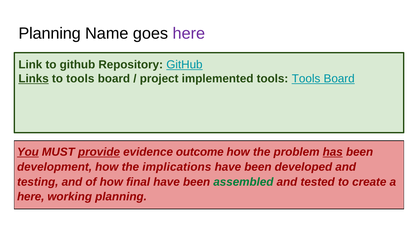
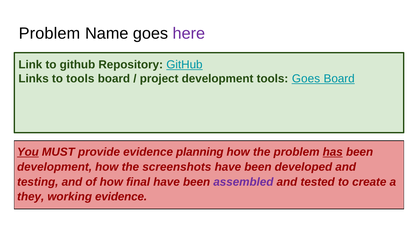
Planning: Planning -> Problem (49, 34)
Links underline: present -> none (34, 79)
project implemented: implemented -> development (218, 79)
tools Tools: Tools -> Goes (306, 79)
provide underline: present -> none (99, 152)
outcome: outcome -> planning (200, 152)
implications: implications -> screenshots (177, 167)
assembled colour: green -> purple (243, 182)
here: here -> they (31, 197)
working planning: planning -> evidence (121, 197)
